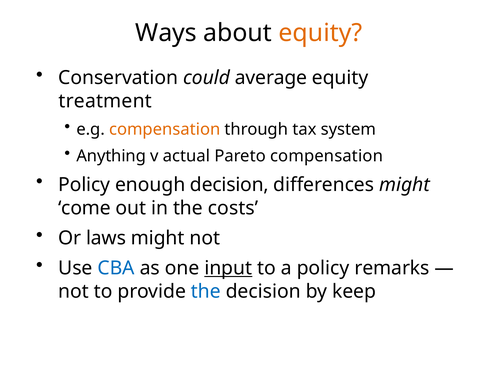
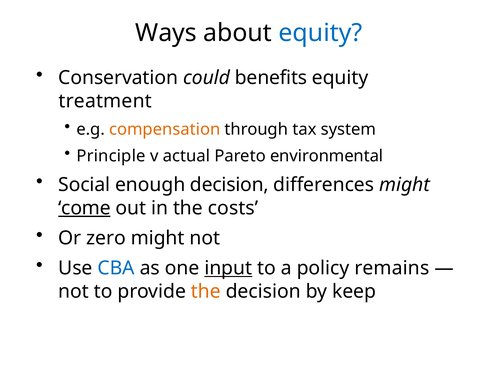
equity colour: orange -> blue (320, 33)
average: average -> benefits (271, 78)
Anything: Anything -> Principle (111, 156)
Pareto compensation: compensation -> environmental (327, 156)
Policy: Policy -> Social (84, 184)
come underline: none -> present (84, 208)
laws: laws -> zero (106, 238)
remarks: remarks -> remains (392, 268)
the colour: blue -> orange (206, 291)
